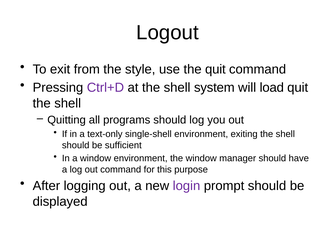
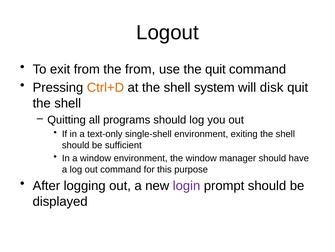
the style: style -> from (140, 69)
Ctrl+D colour: purple -> orange (105, 87)
load: load -> disk (272, 87)
